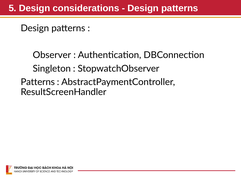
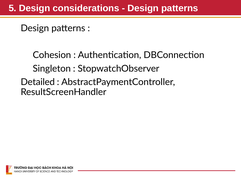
Observer: Observer -> Cohesion (52, 55)
Patterns: Patterns -> Detailed (38, 82)
